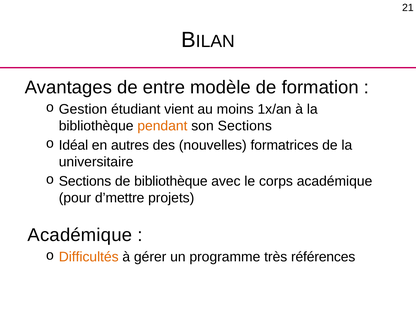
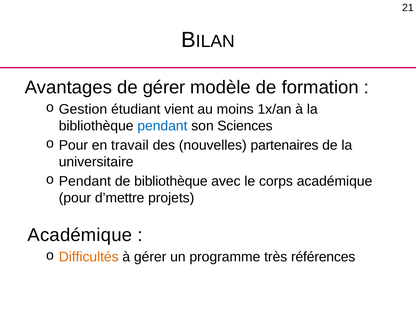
de entre: entre -> gérer (164, 87)
pendant colour: orange -> blue (162, 126)
son Sections: Sections -> Sciences (245, 126)
Idéal: Idéal -> Pour (73, 145)
autres: autres -> travail (130, 145)
formatrices: formatrices -> partenaires (285, 145)
Sections: Sections -> Pendant (85, 181)
